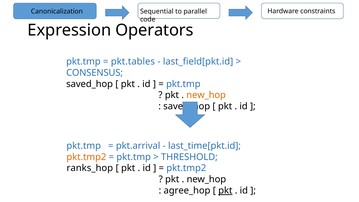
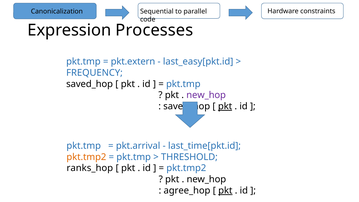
Operators: Operators -> Processes (154, 30)
pkt.tables: pkt.tables -> pkt.extern (133, 61)
last_field[pkt.id: last_field[pkt.id -> last_easy[pkt.id (198, 61)
CONSENSUS: CONSENSUS -> FREQUENCY (94, 73)
new_hop colour: orange -> purple (206, 95)
pkt underline: none -> present (225, 106)
